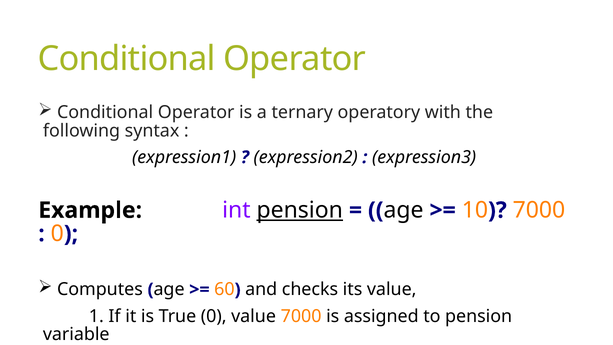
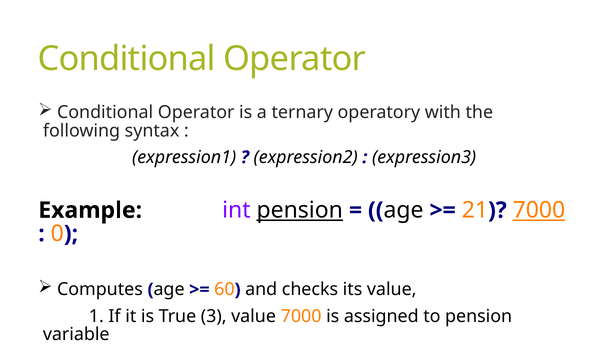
10: 10 -> 21 (475, 210)
7000 underline: none -> present (539, 210)
True 0: 0 -> 3 (214, 316)
